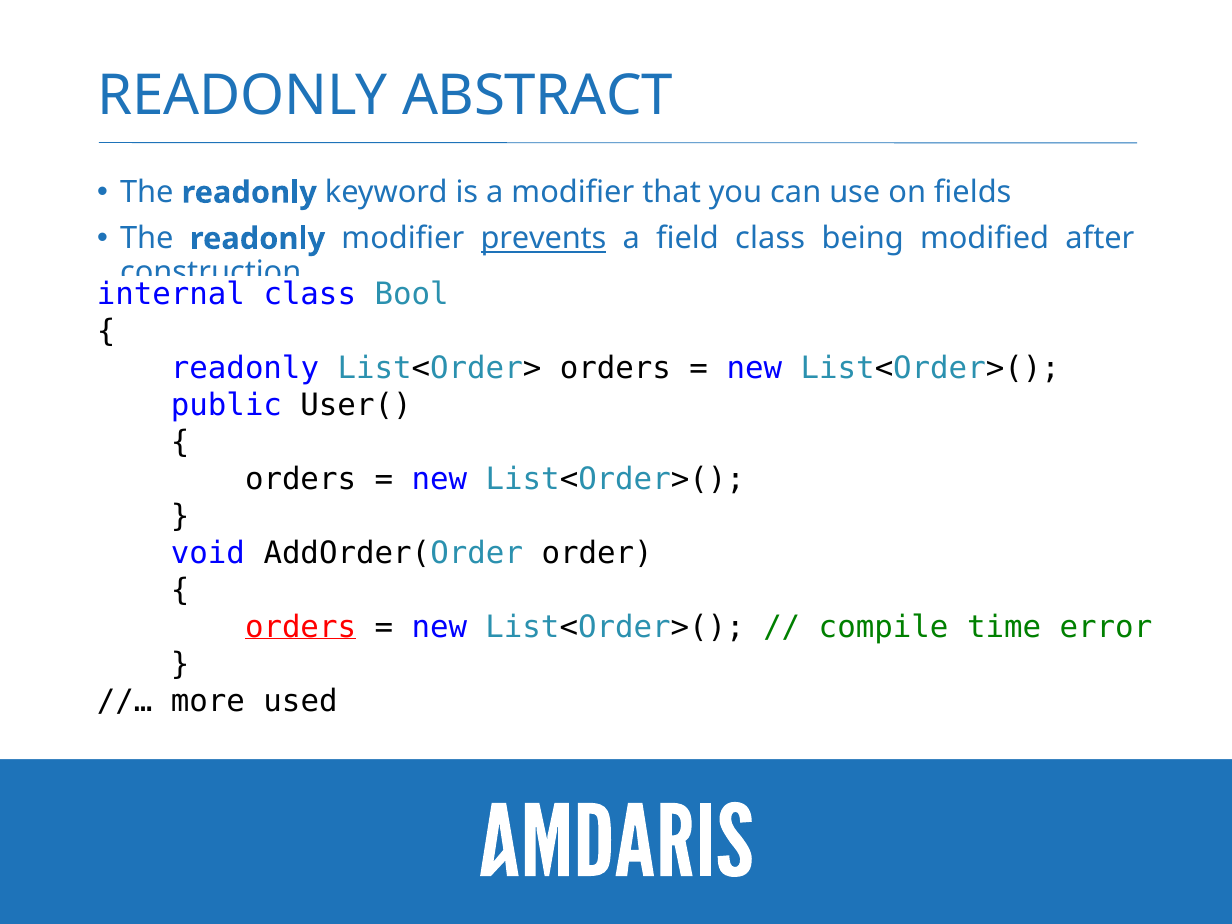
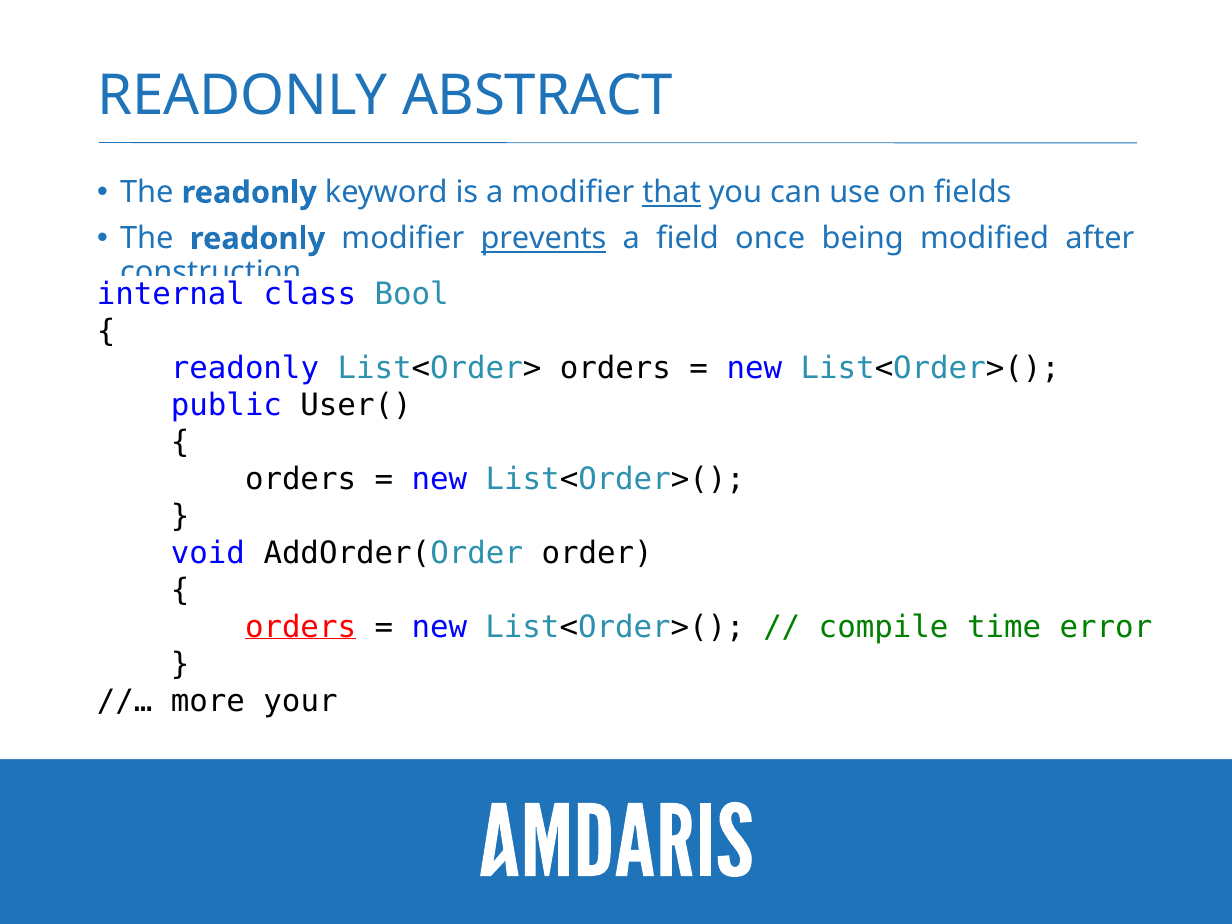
that underline: none -> present (672, 193)
field class: class -> once (770, 239)
used: used -> your (301, 701)
